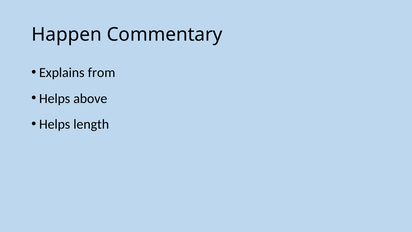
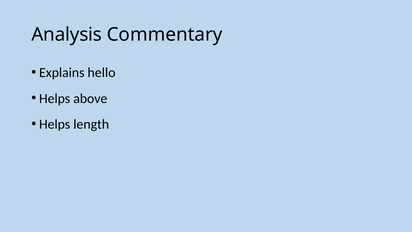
Happen: Happen -> Analysis (67, 35)
from: from -> hello (102, 72)
